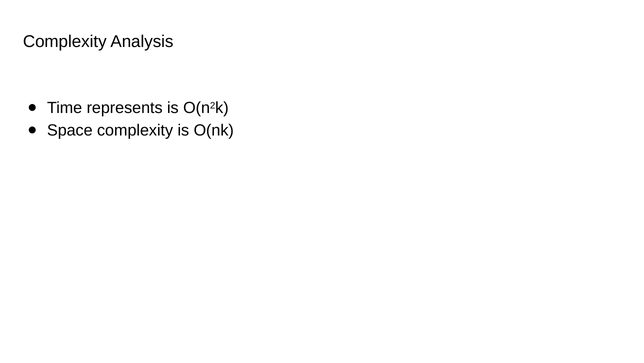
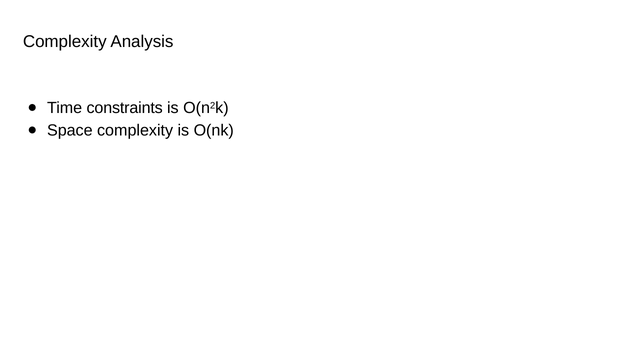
represents: represents -> constraints (125, 108)
